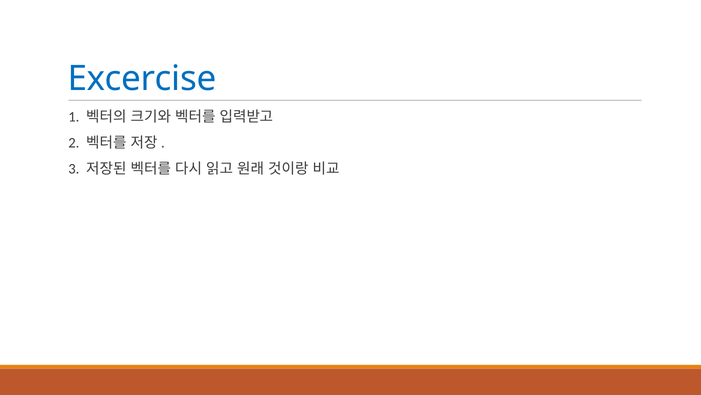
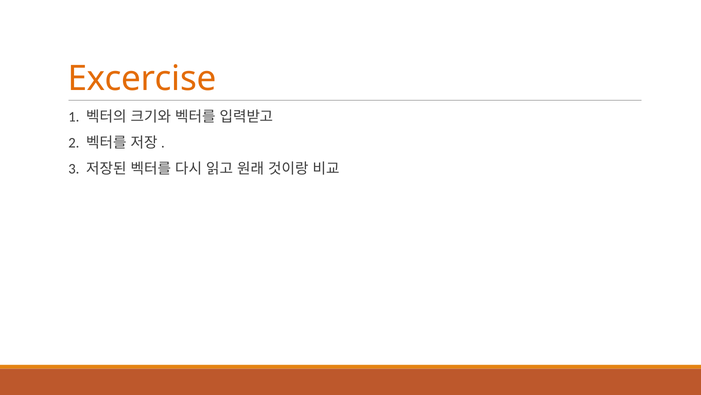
Excercise colour: blue -> orange (142, 79)
